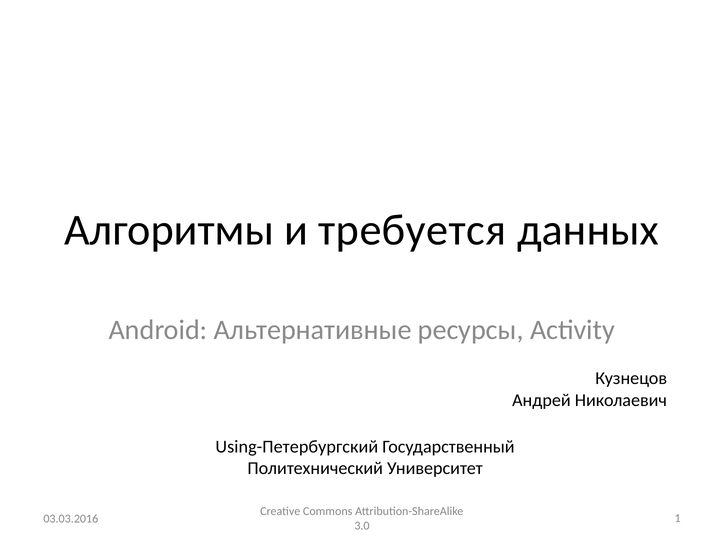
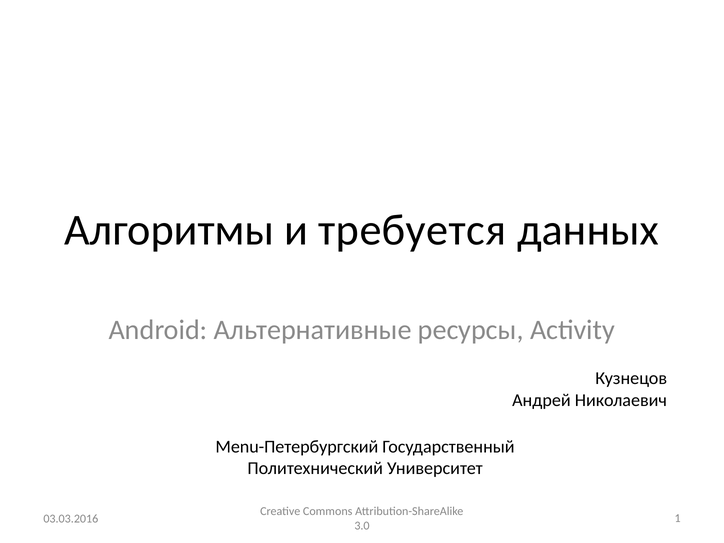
Using-Петербургский: Using-Петербургский -> Menu-Петербургский (297, 447)
